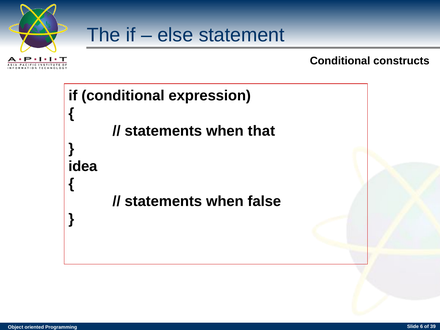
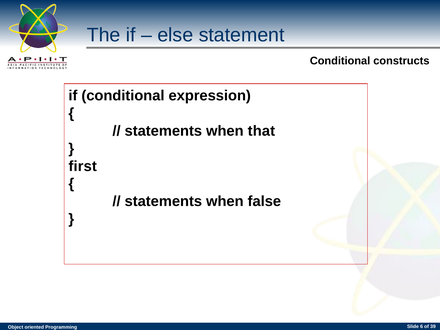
idea: idea -> first (83, 166)
